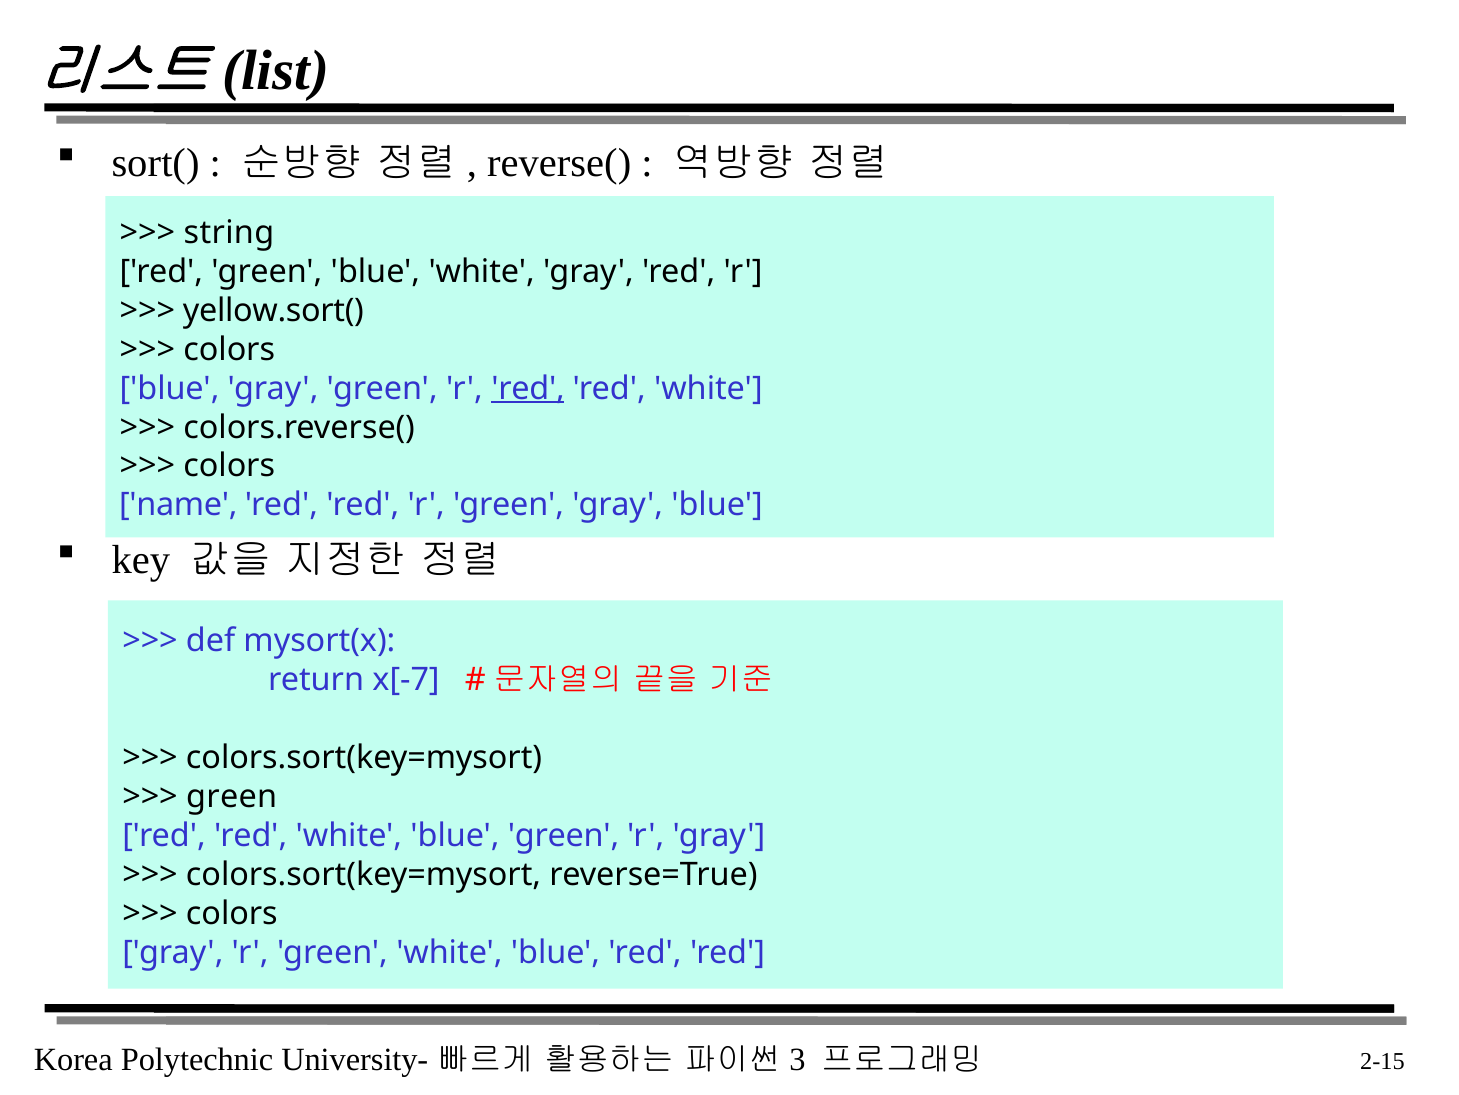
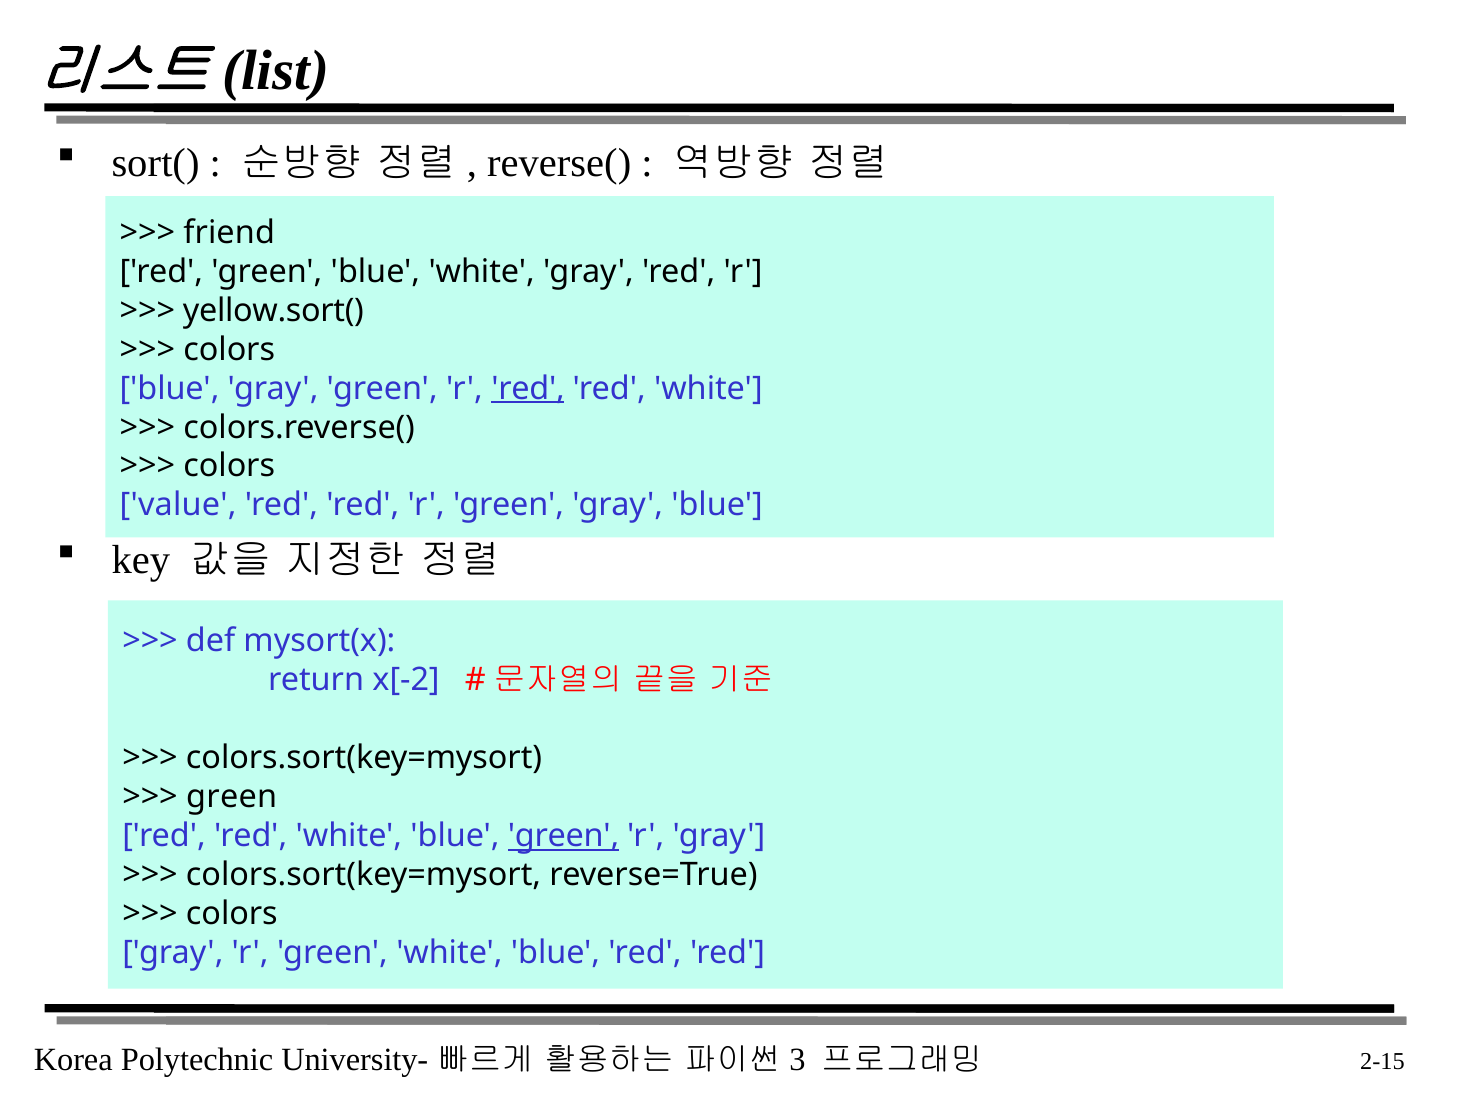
string: string -> friend (229, 233)
name: name -> value (178, 505)
x[-7: x[-7 -> x[-2 (406, 680)
green underline: none -> present (564, 835)
